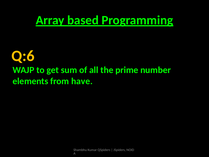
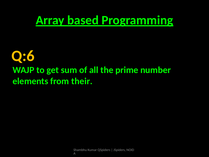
have: have -> their (82, 81)
